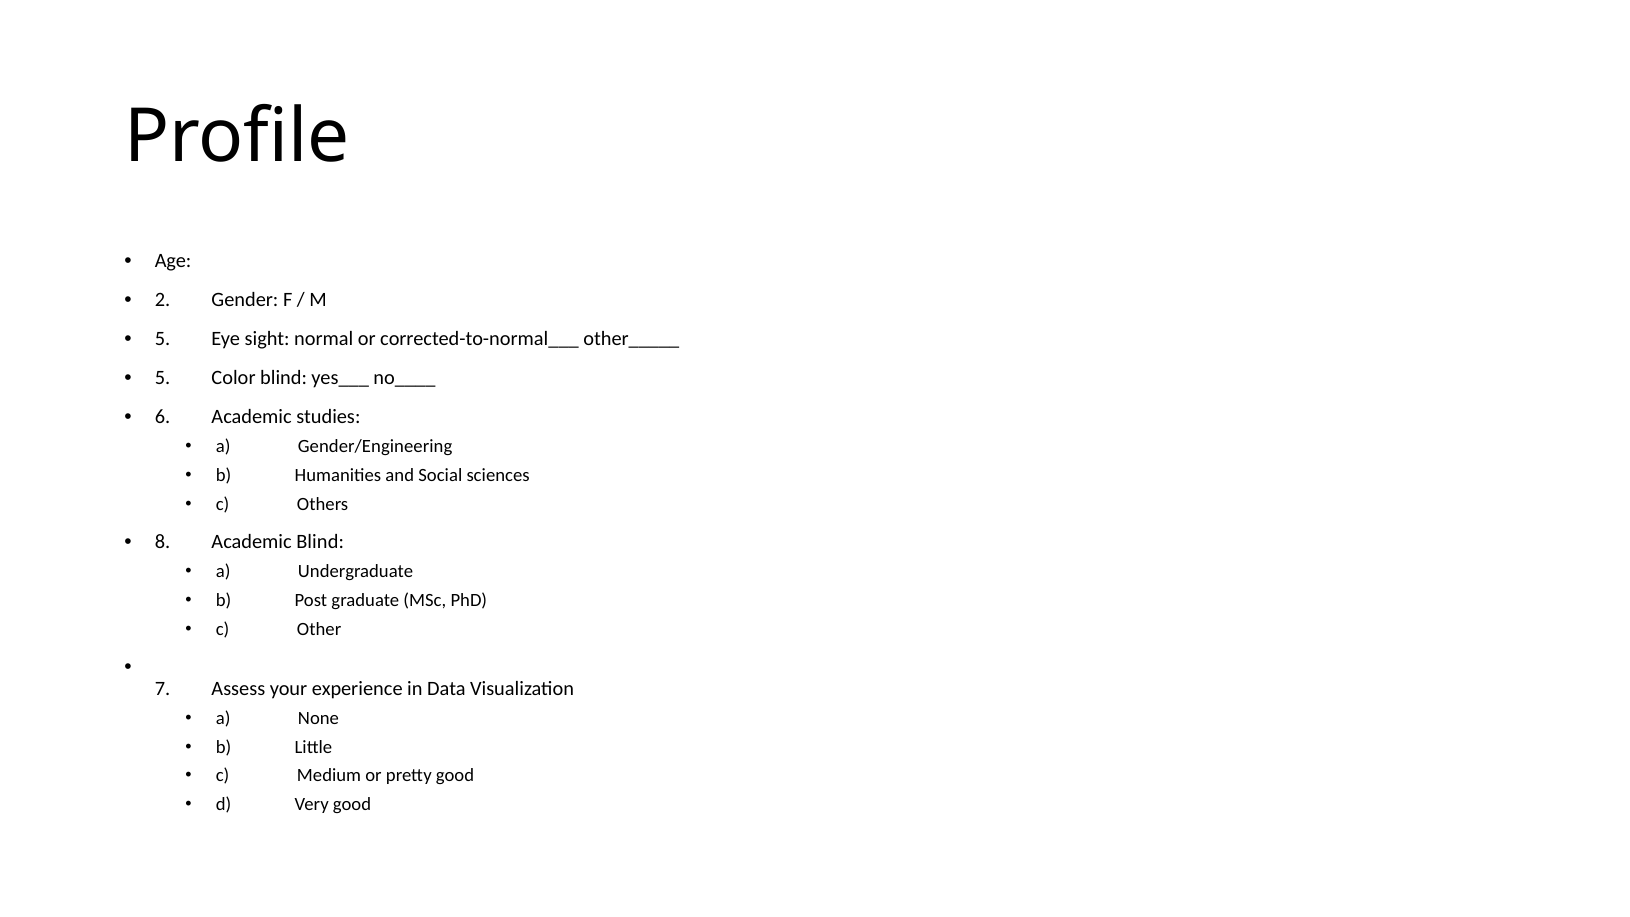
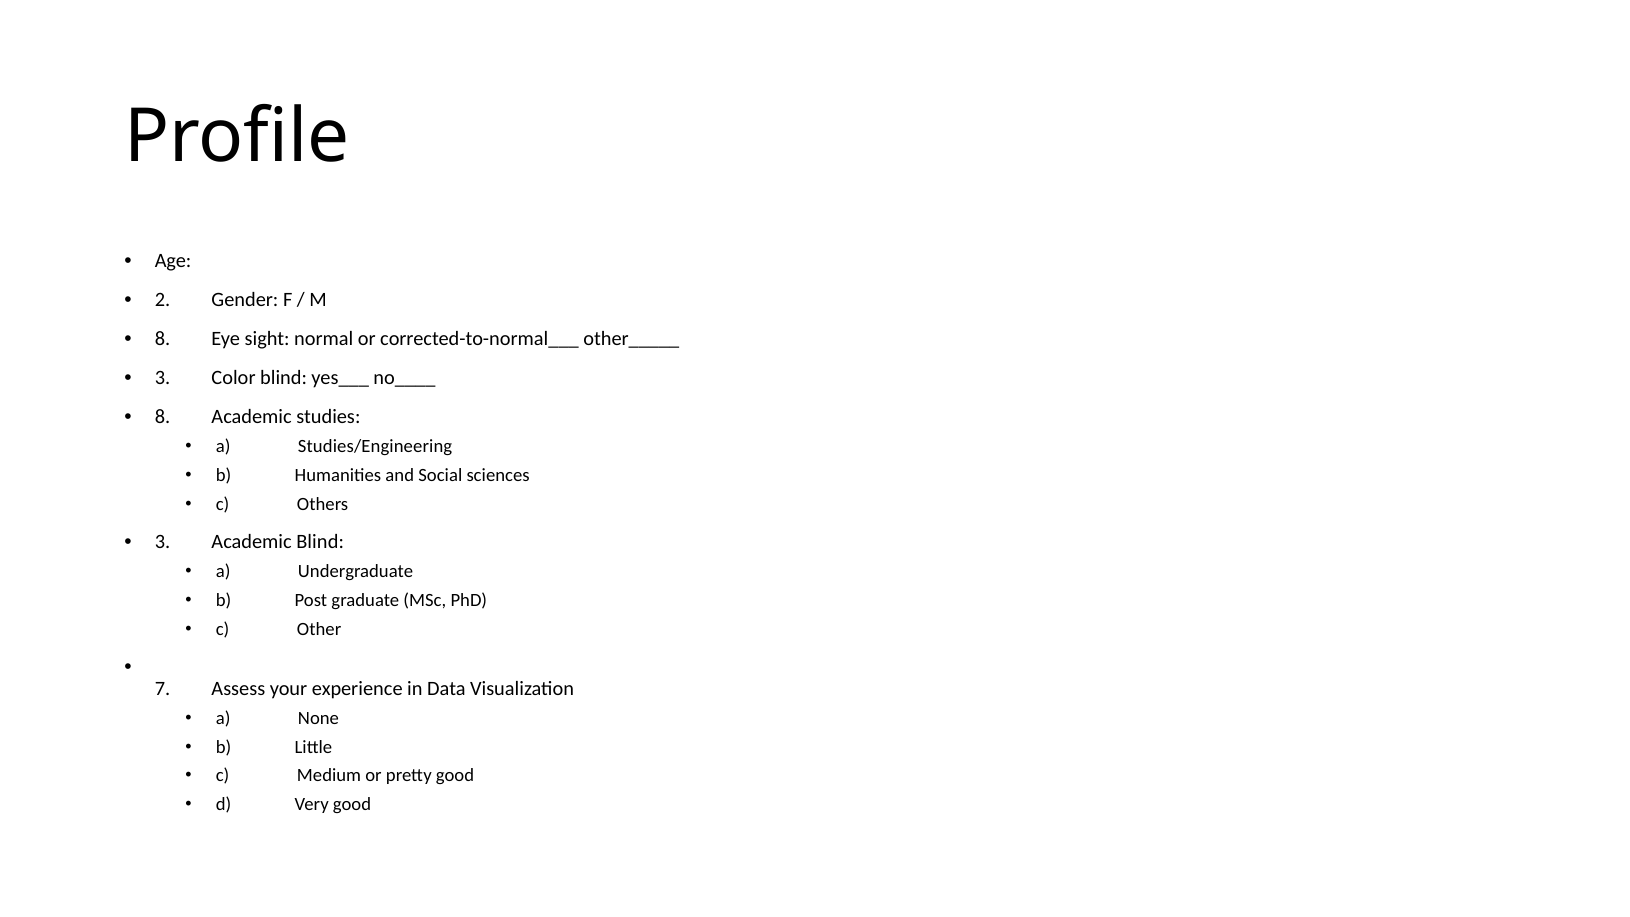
5: 5 -> 8 (163, 339)
5: 5 -> 3 (163, 378)
6: 6 -> 8 (163, 417)
Gender/Engineering: Gender/Engineering -> Studies/Engineering (375, 447)
8: 8 -> 3 (163, 542)
